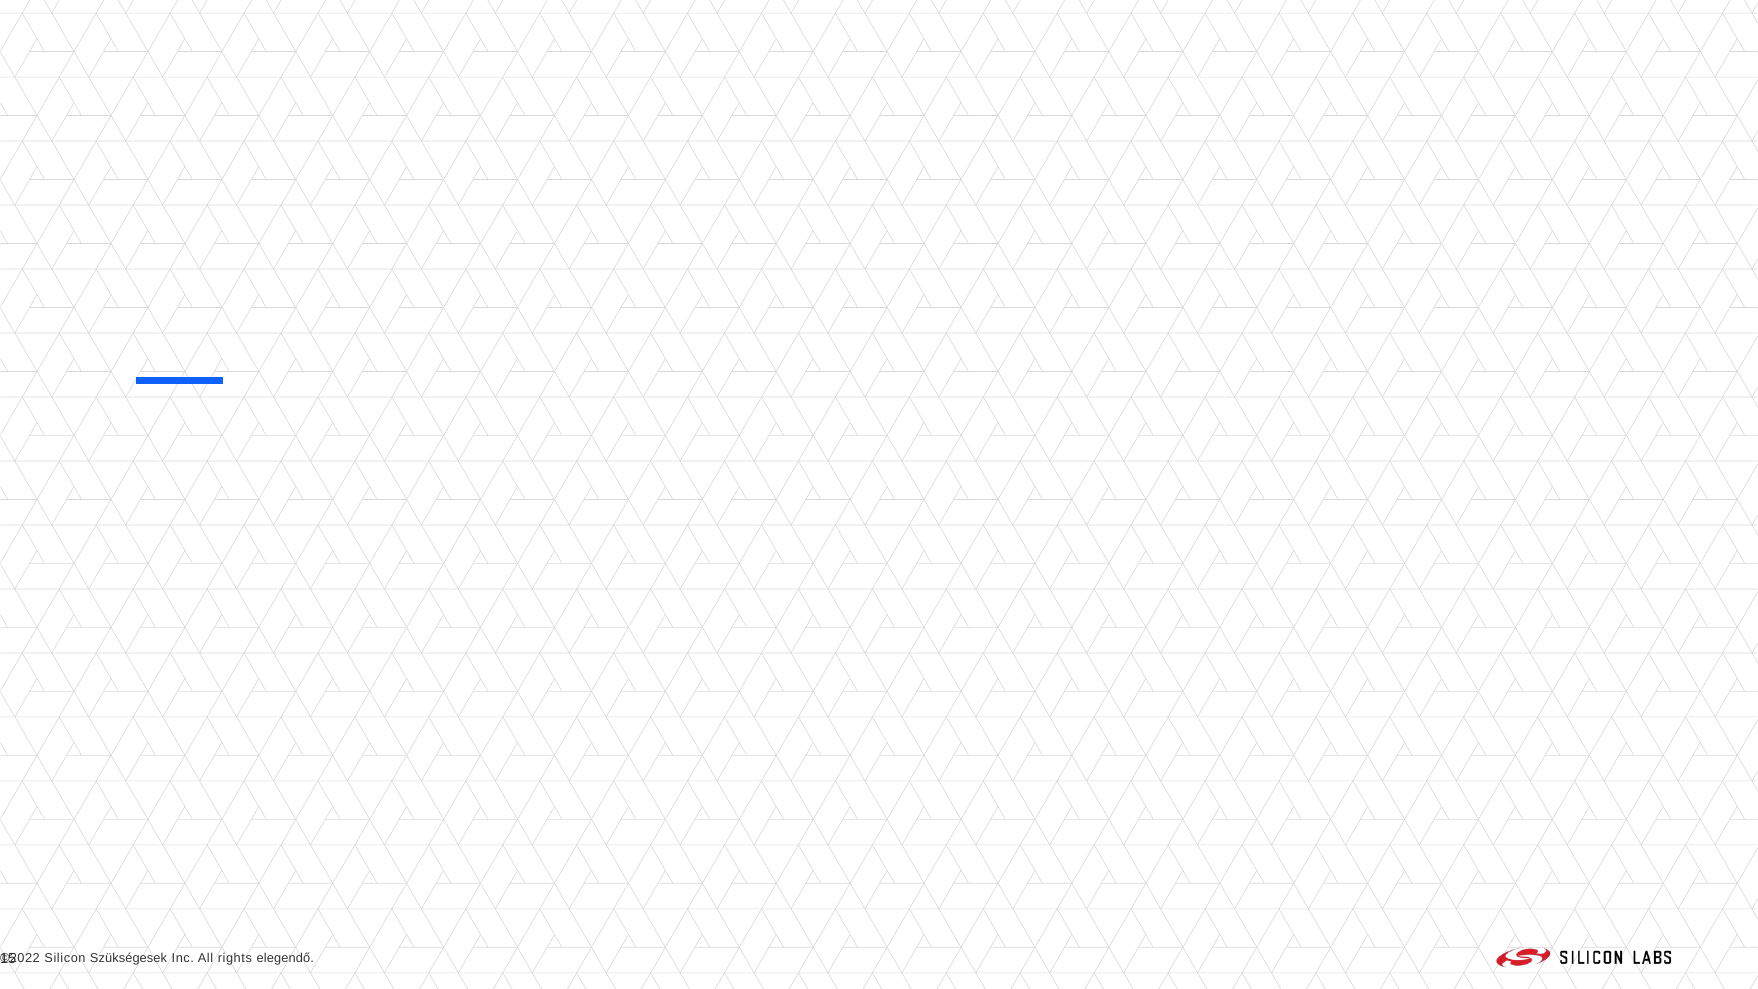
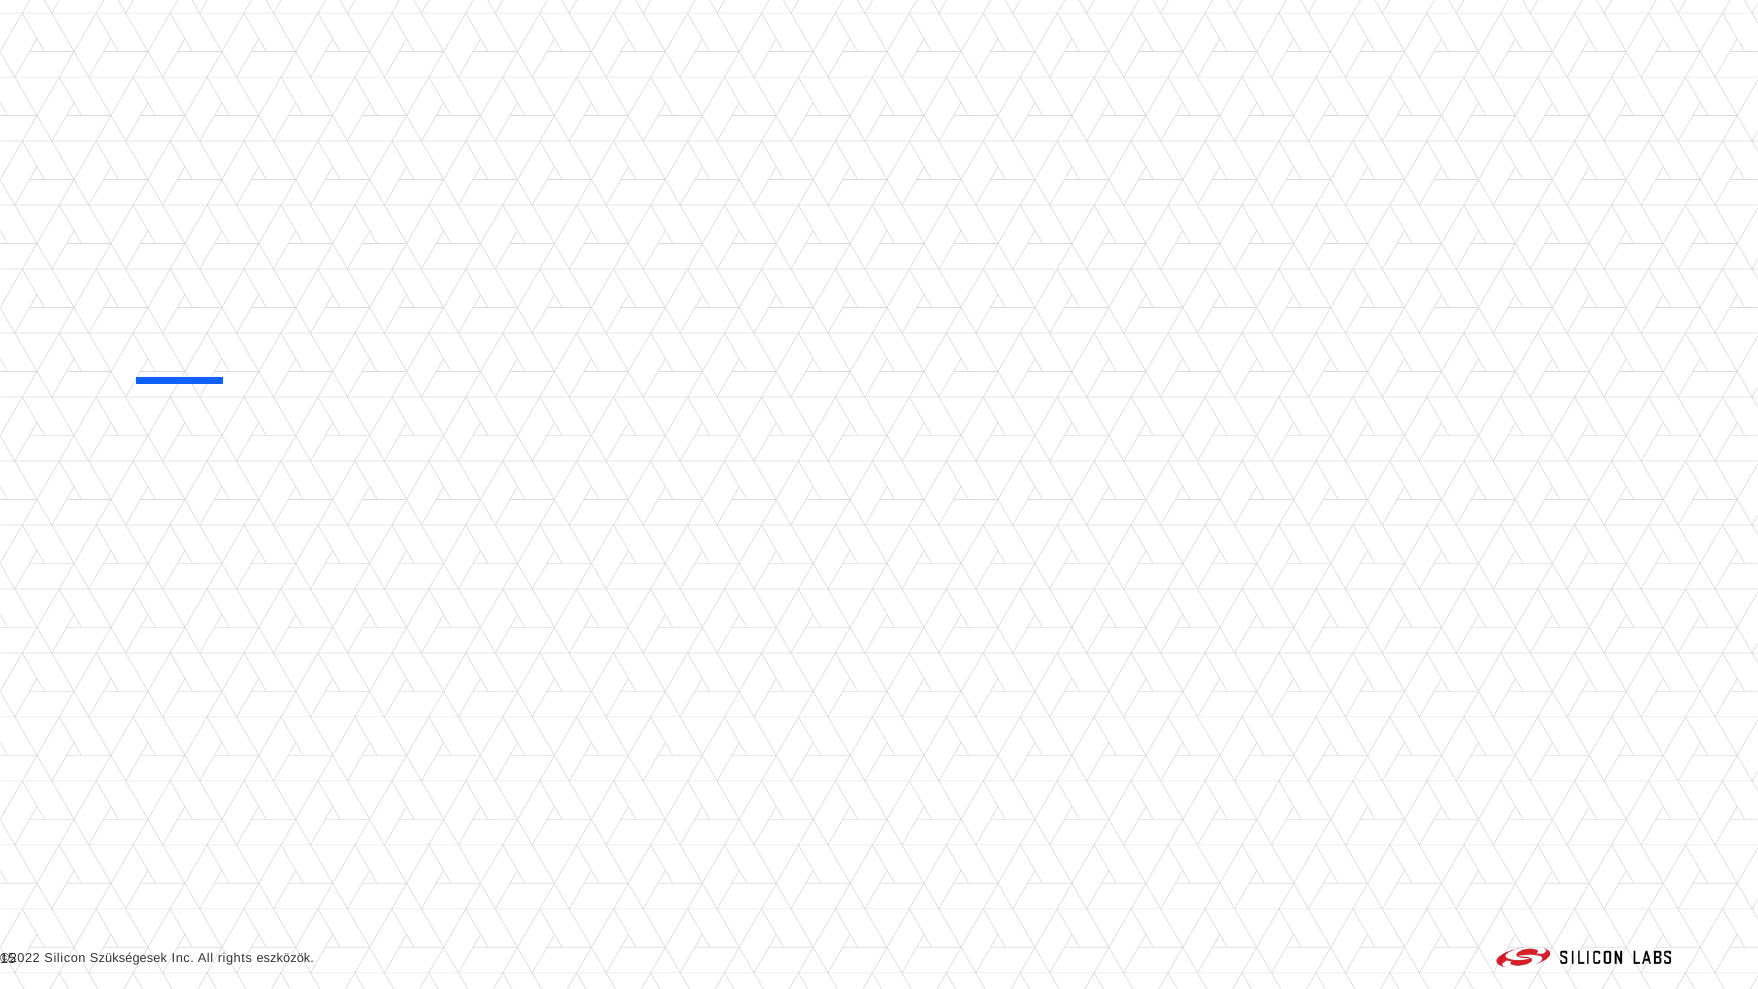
elegendő: elegendő -> eszközök (285, 958)
